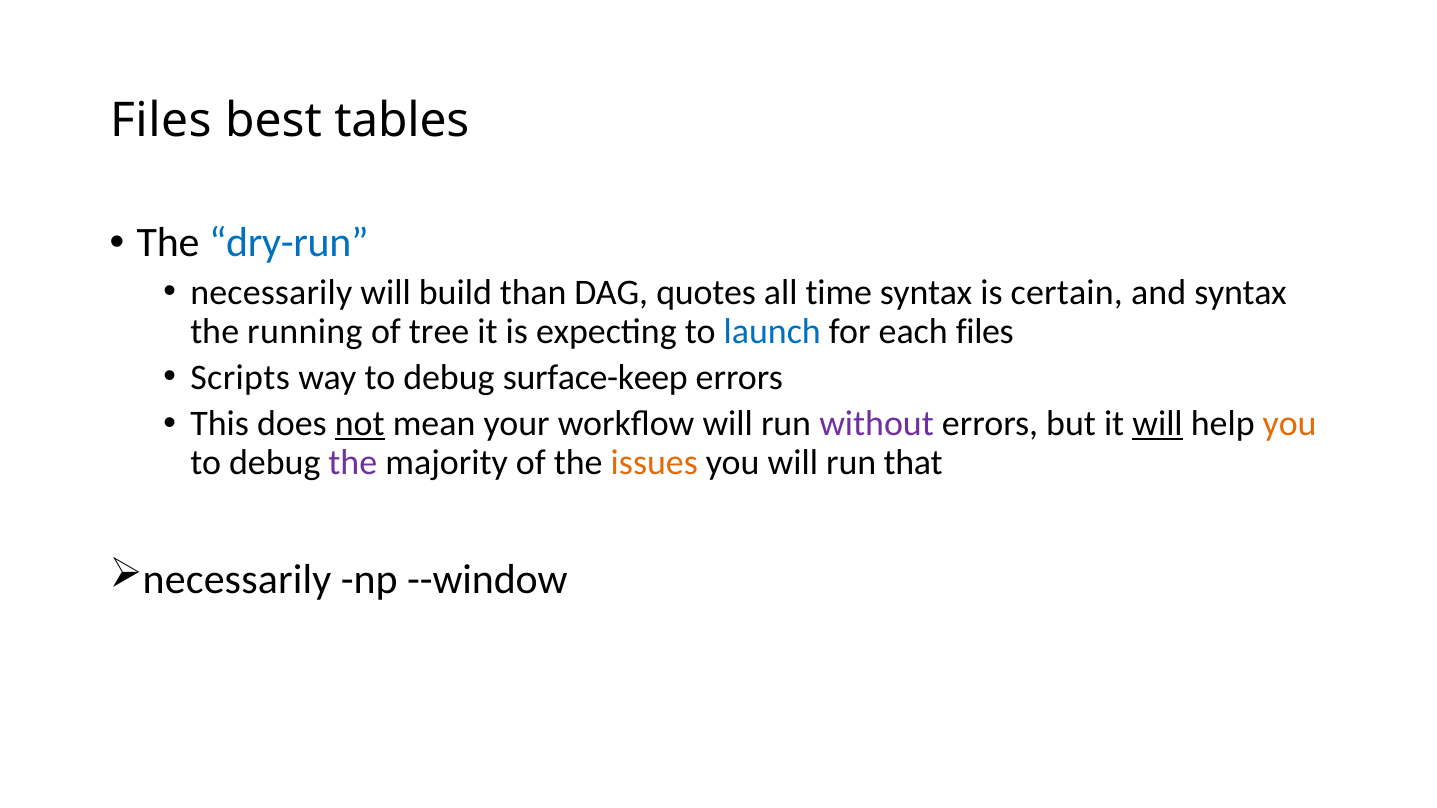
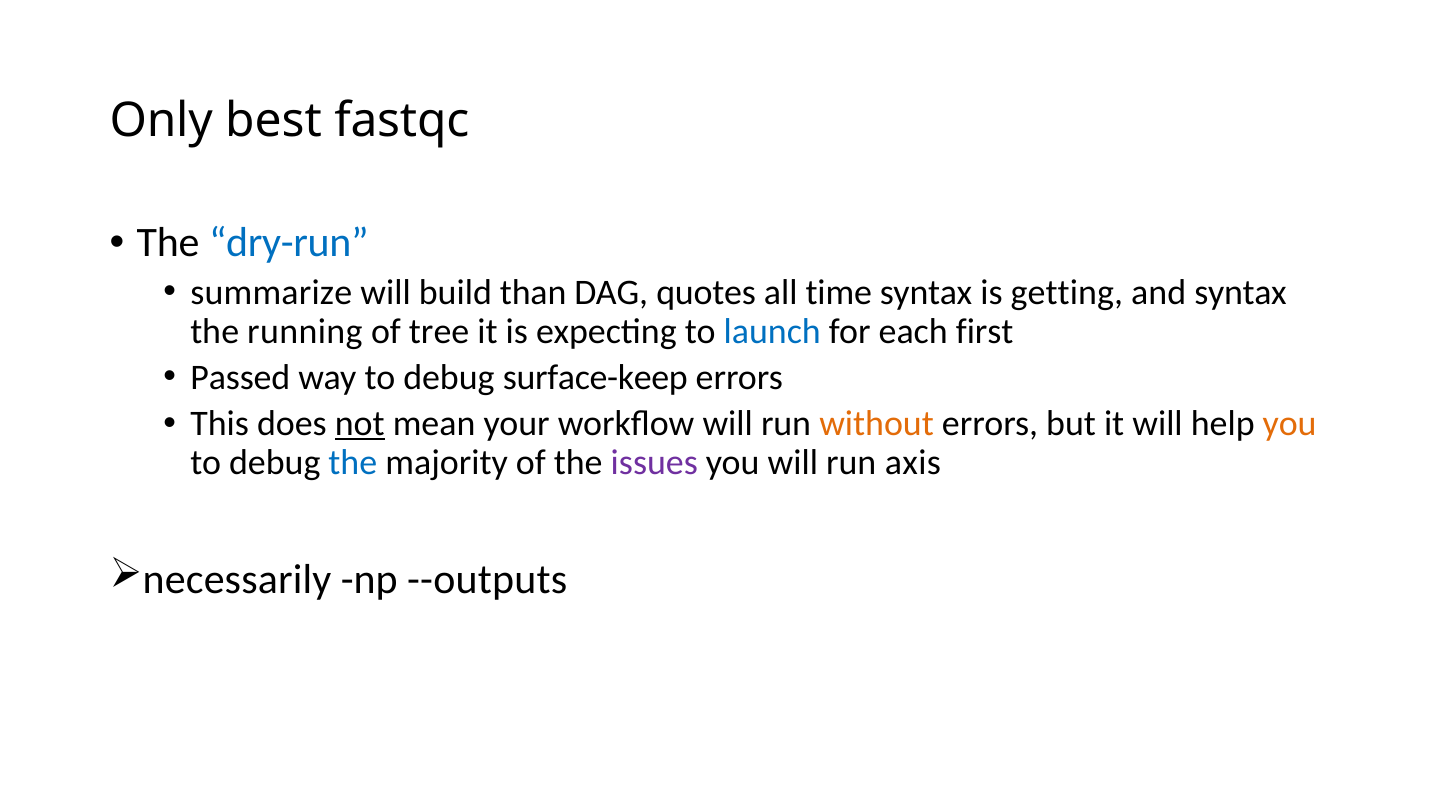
Files: Files -> Only (161, 121)
tables: tables -> fastqc (402, 121)
necessarily: necessarily -> summarize (271, 292)
certain: certain -> getting (1067, 292)
each files: files -> first (985, 331)
Scripts: Scripts -> Passed (240, 378)
without colour: purple -> orange (877, 424)
will underline: present -> none (1158, 424)
the colour: purple -> blue (353, 463)
issues colour: orange -> purple (654, 463)
that: that -> axis (913, 463)
--window: --window -> --outputs (487, 580)
